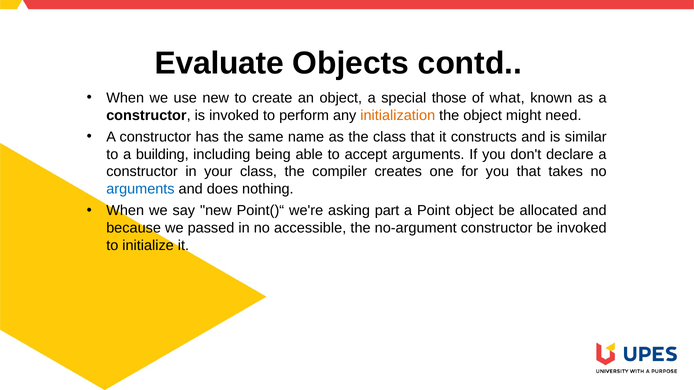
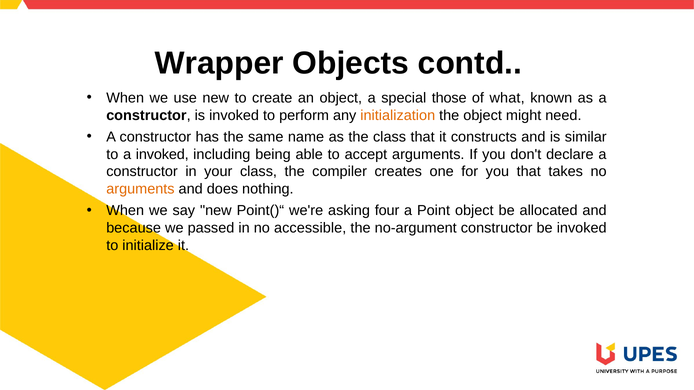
Evaluate: Evaluate -> Wrapper (219, 64)
a building: building -> invoked (162, 154)
arguments colour: blue -> orange (140, 189)
part: part -> four (387, 211)
